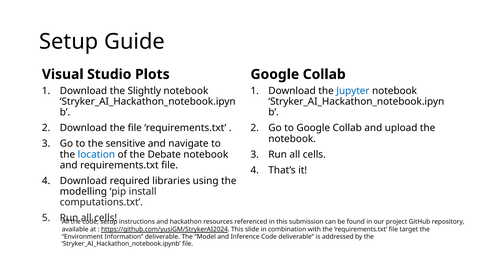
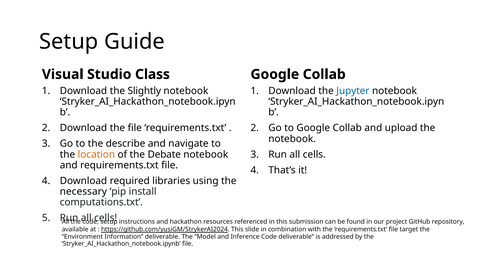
Plots: Plots -> Class (152, 74)
sensitive: sensitive -> describe (126, 144)
location colour: blue -> orange (96, 155)
modelling: modelling -> necessary (83, 192)
